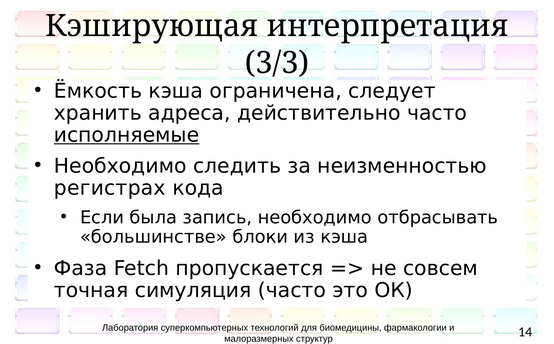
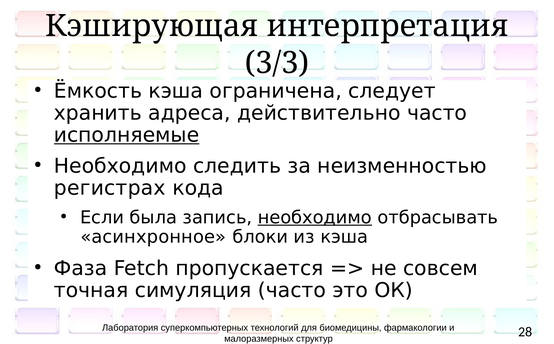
необходимо underline: none -> present (315, 218)
большинстве: большинстве -> асинхронное (153, 237)
14: 14 -> 28 (525, 333)
